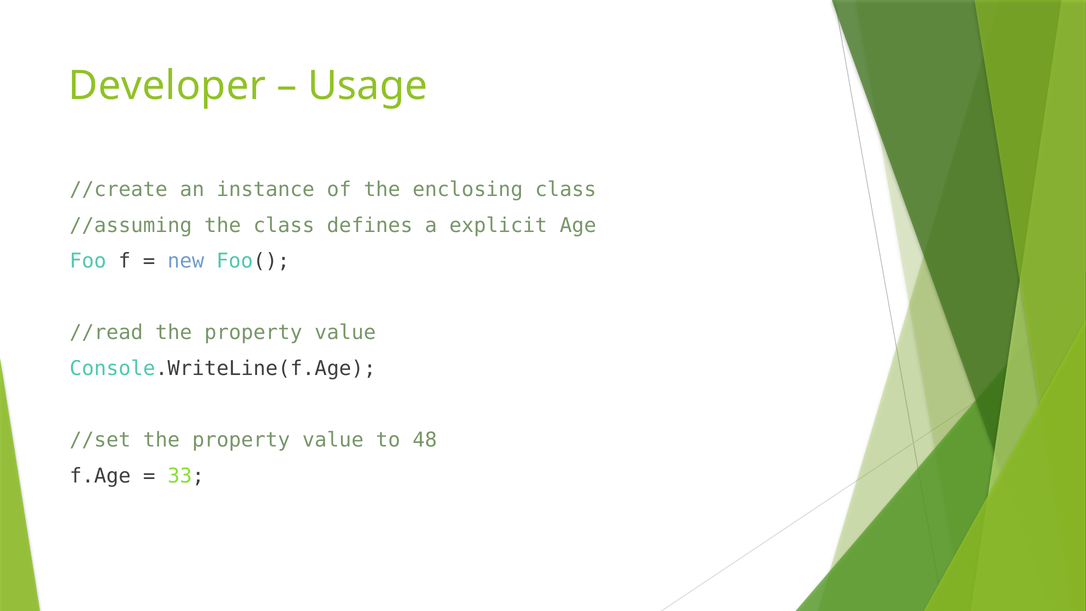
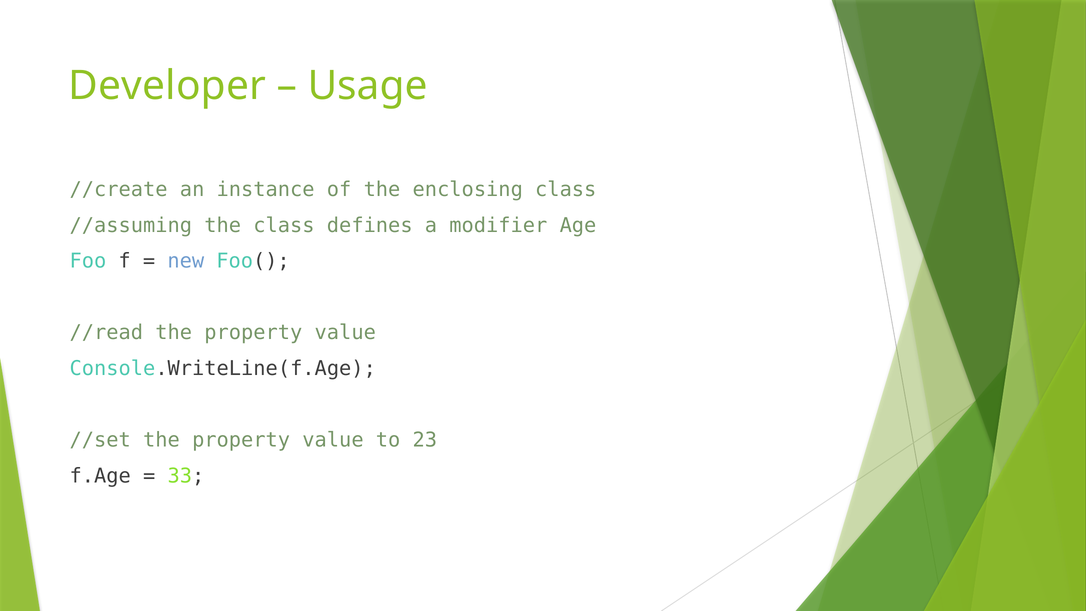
explicit: explicit -> modifier (498, 225)
48: 48 -> 23 (425, 440)
